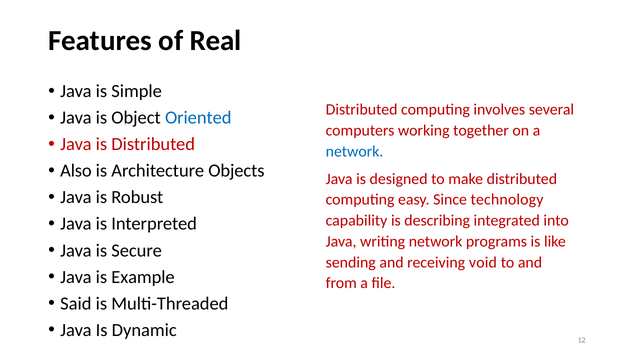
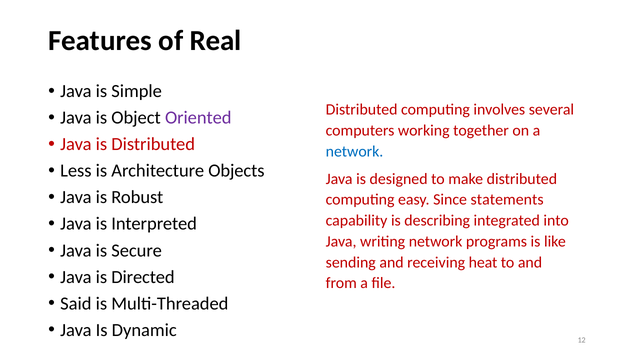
Oriented colour: blue -> purple (198, 118)
Also: Also -> Less (76, 171)
technology: technology -> statements (507, 200)
void: void -> heat (483, 263)
Example: Example -> Directed (143, 277)
